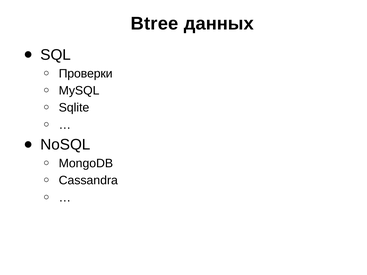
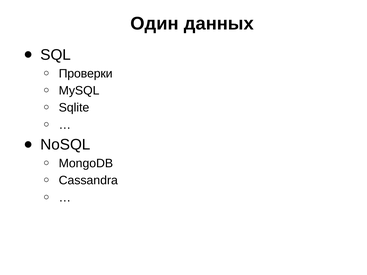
Btree: Btree -> Один (155, 24)
